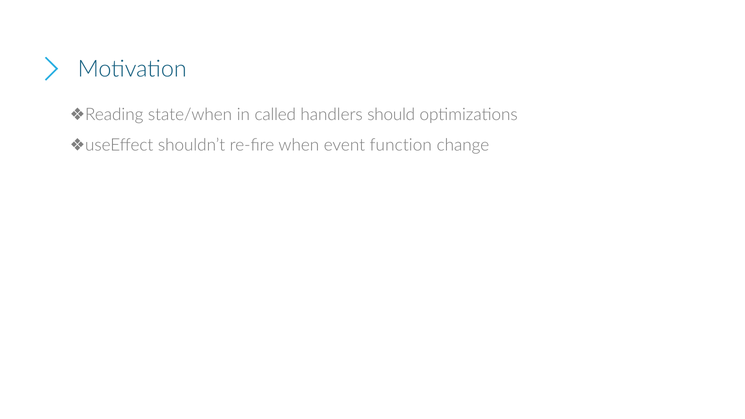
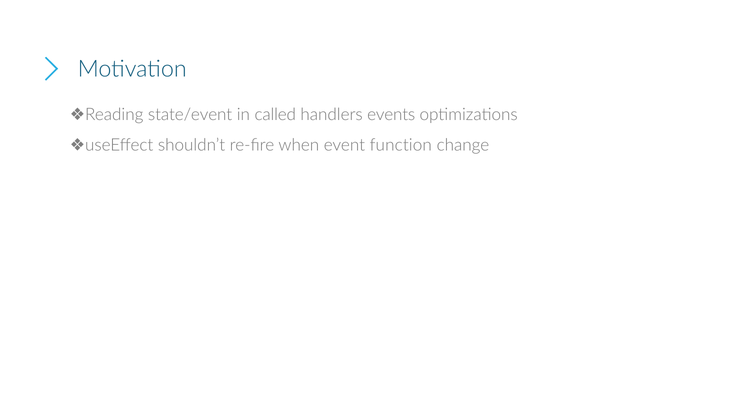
state/when: state/when -> state/event (190, 115)
should: should -> events (391, 115)
